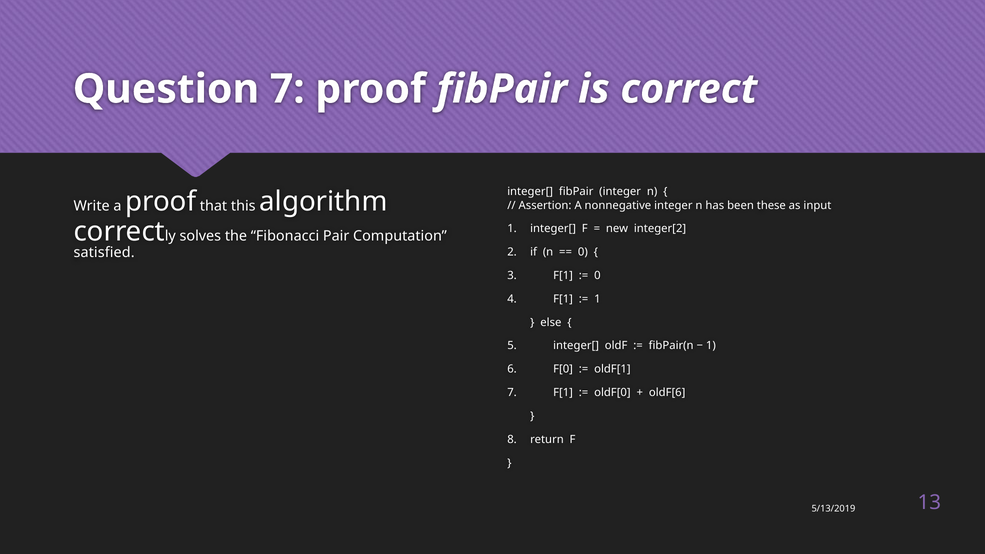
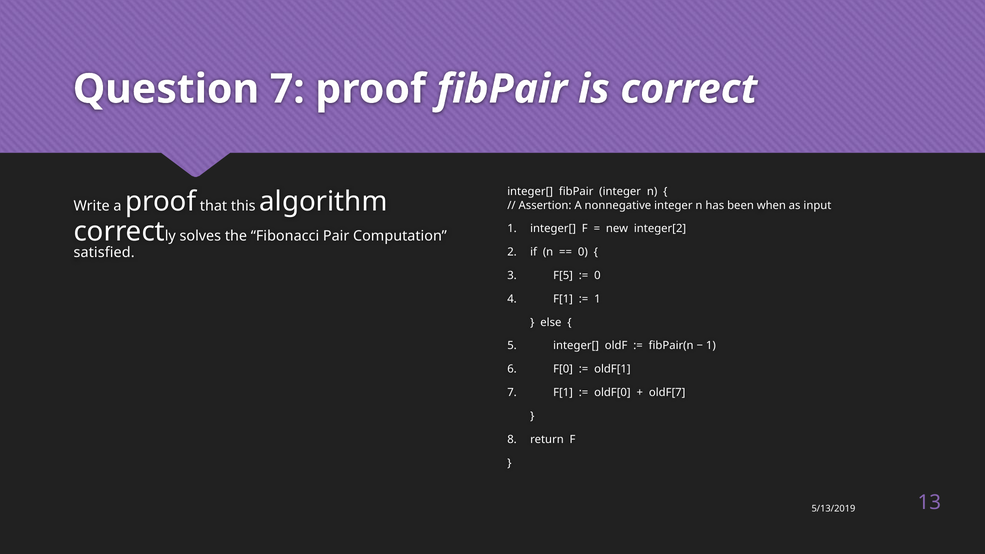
these: these -> when (771, 205)
3 F[1: F[1 -> F[5 (563, 276)
oldF[6: oldF[6 -> oldF[7 (667, 393)
